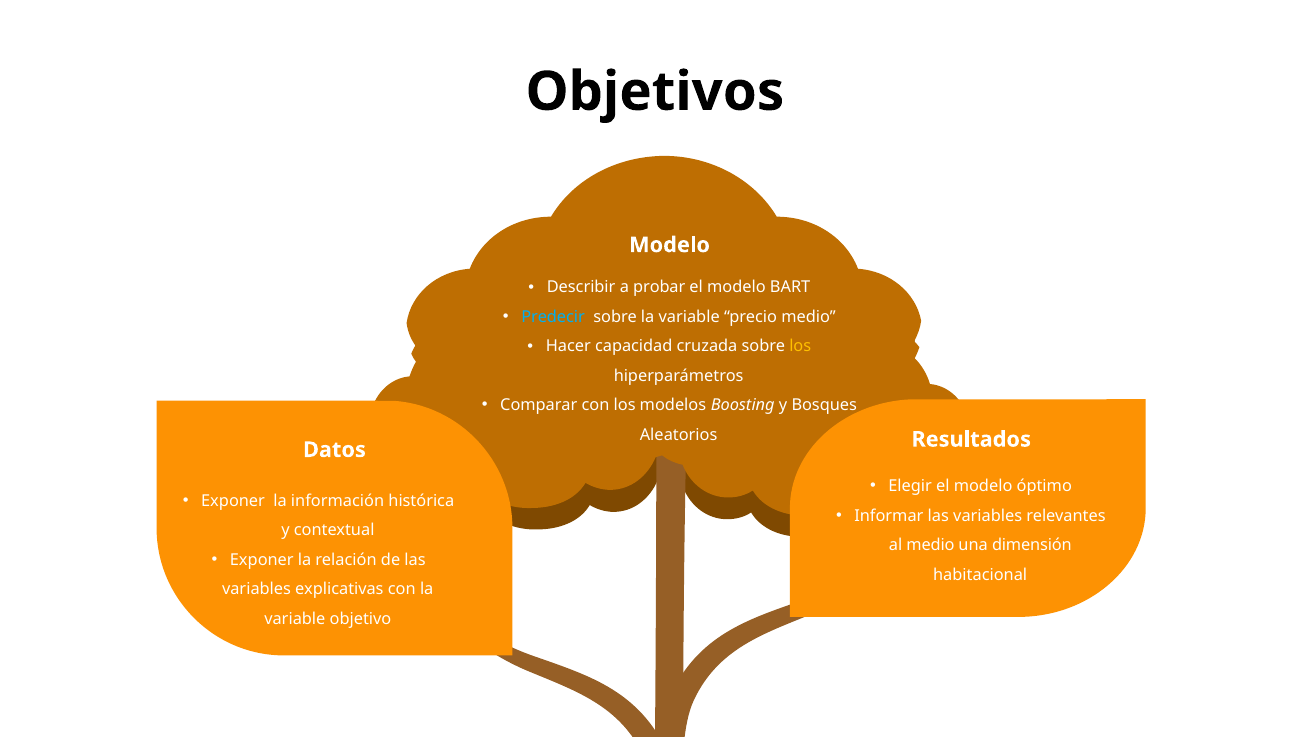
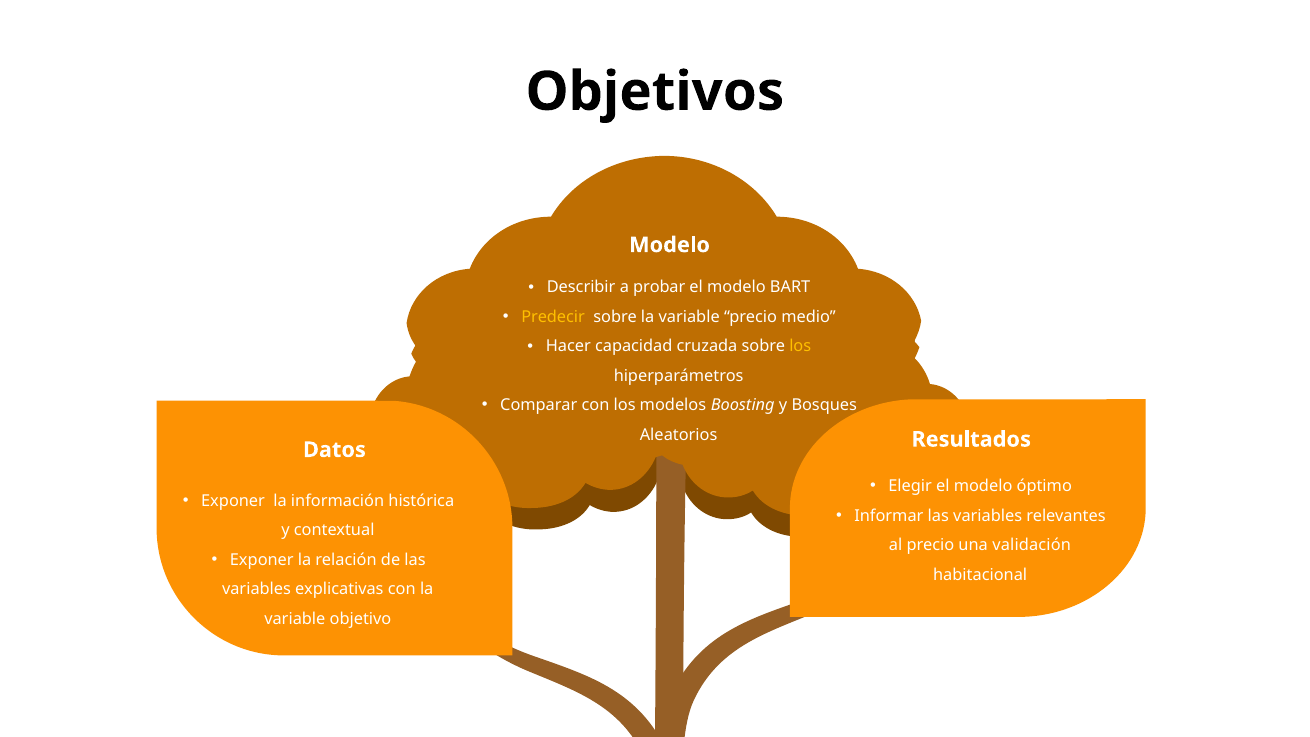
Predecir colour: light blue -> yellow (553, 317)
al medio: medio -> precio (930, 545)
dimensión: dimensión -> validación (1032, 545)
